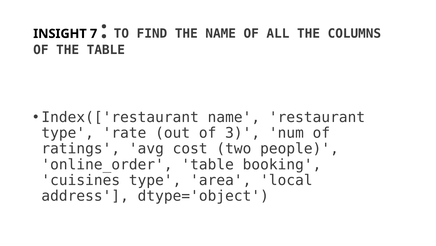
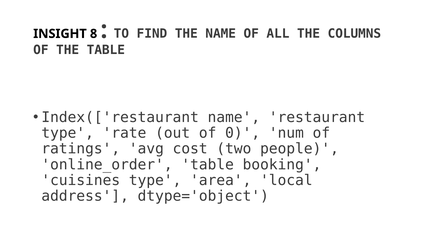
7: 7 -> 8 (94, 34)
3: 3 -> 0 (243, 133)
